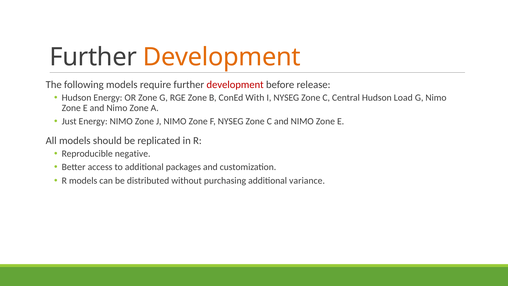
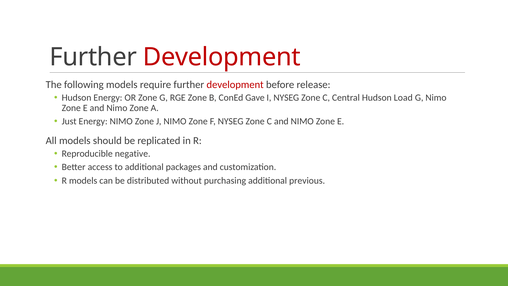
Development colour: orange -> red (222, 57)
With: With -> Gave (255, 97)
variance: variance -> previous (307, 181)
